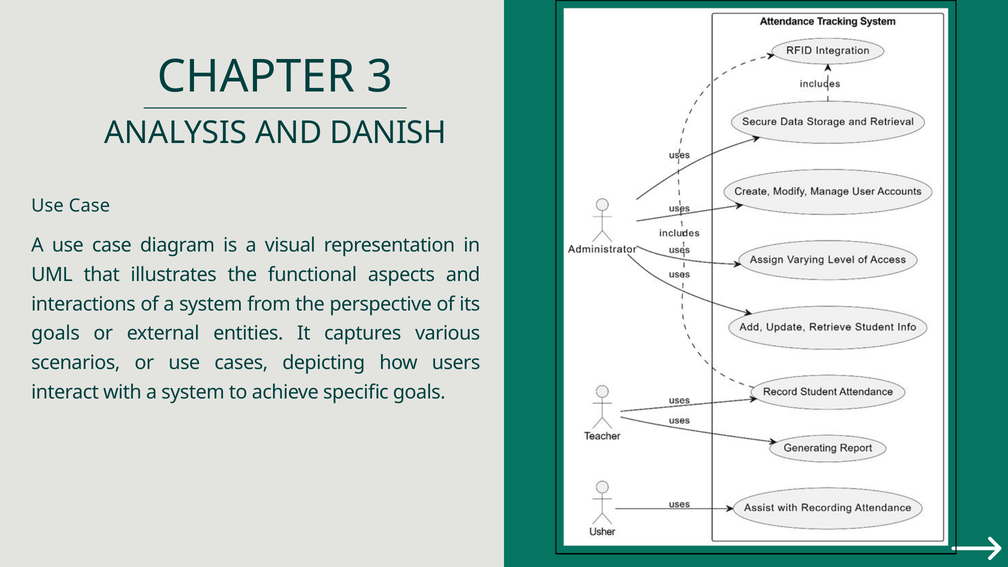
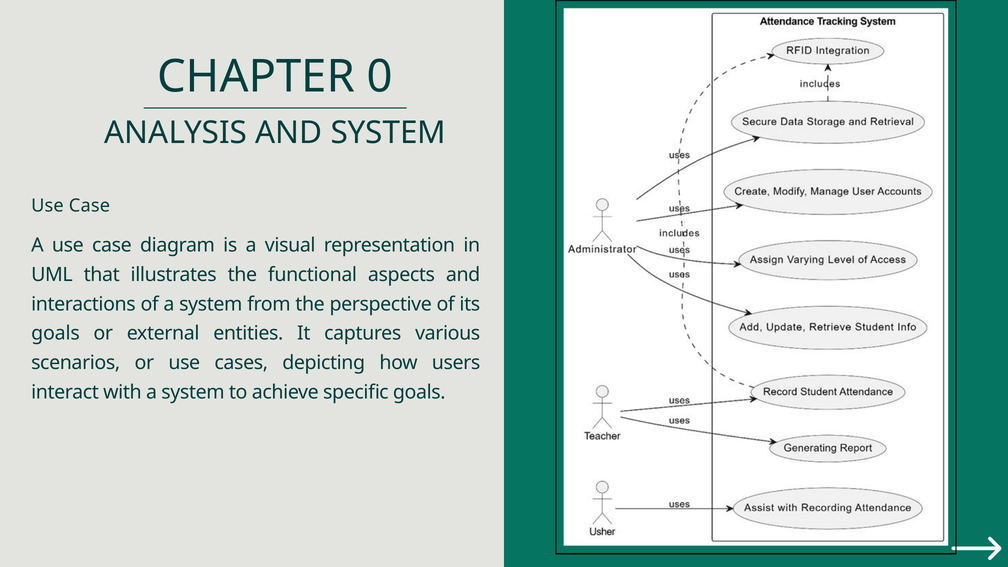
3: 3 -> 0 (380, 77)
AND DANISH: DANISH -> SYSTEM (388, 133)
